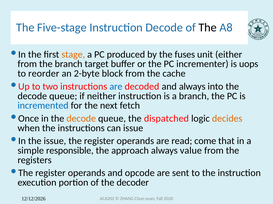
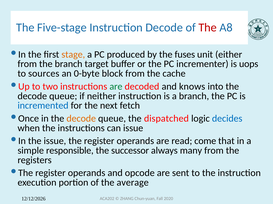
The colour: black -> red (208, 28)
reorder: reorder -> sources (44, 74)
2-byte: 2-byte -> 0-byte (87, 74)
are colour: blue -> green (116, 87)
and always: always -> knows (192, 87)
decides colour: orange -> blue (227, 119)
approach: approach -> successor (130, 151)
value: value -> many (191, 151)
decoder: decoder -> average (133, 183)
